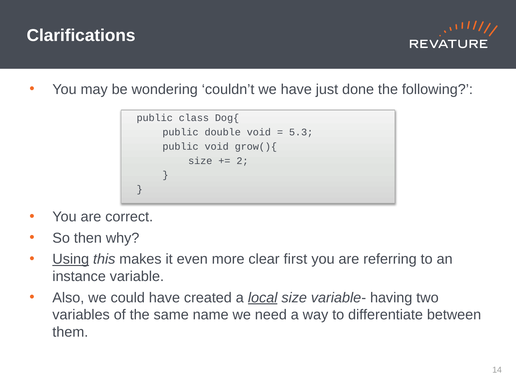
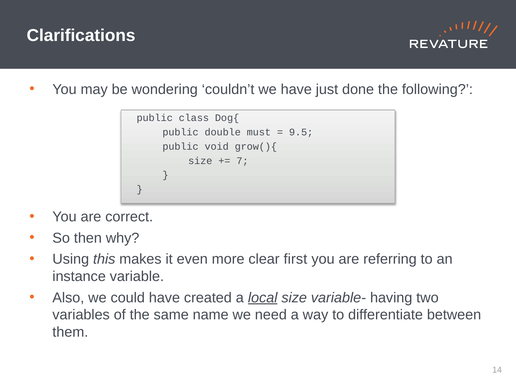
double void: void -> must (259, 132)
5.3: 5.3 -> 9.5 (301, 132)
2: 2 -> 7 (242, 161)
Using underline: present -> none (71, 259)
